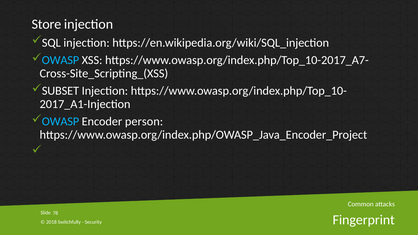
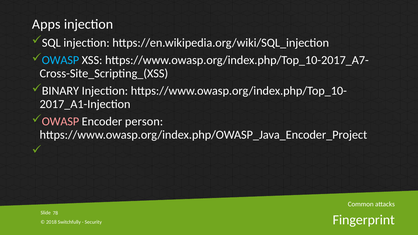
Store: Store -> Apps (46, 24)
SUBSET: SUBSET -> BINARY (60, 91)
OWASP colour: light blue -> pink (60, 122)
